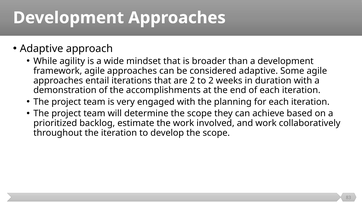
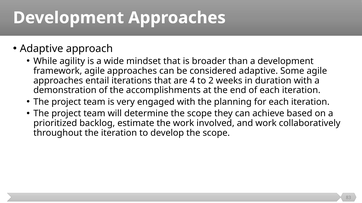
are 2: 2 -> 4 (192, 81)
